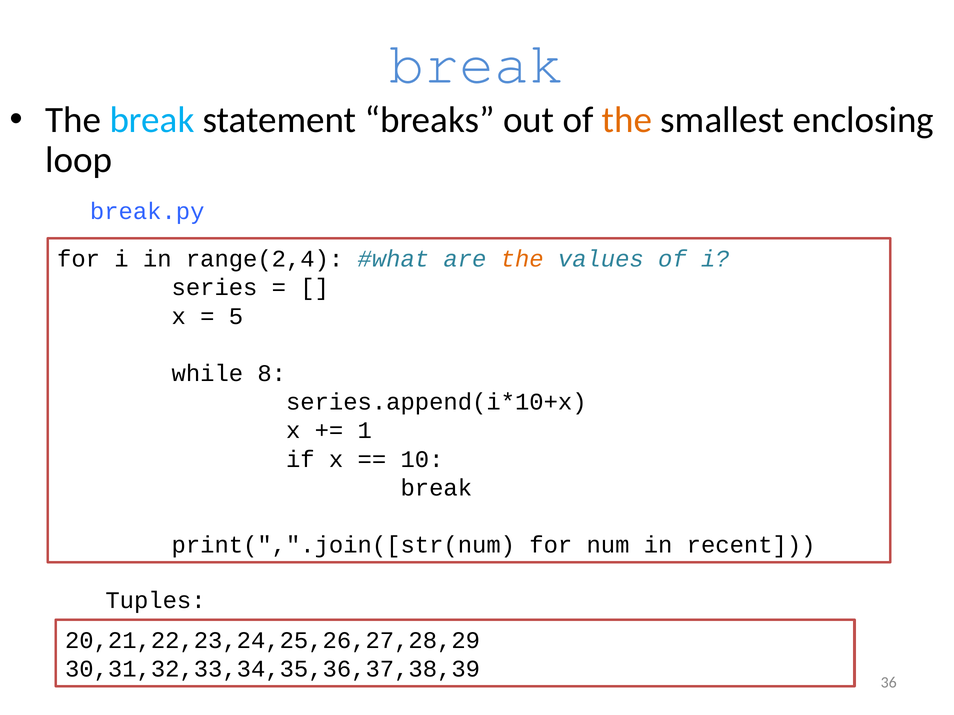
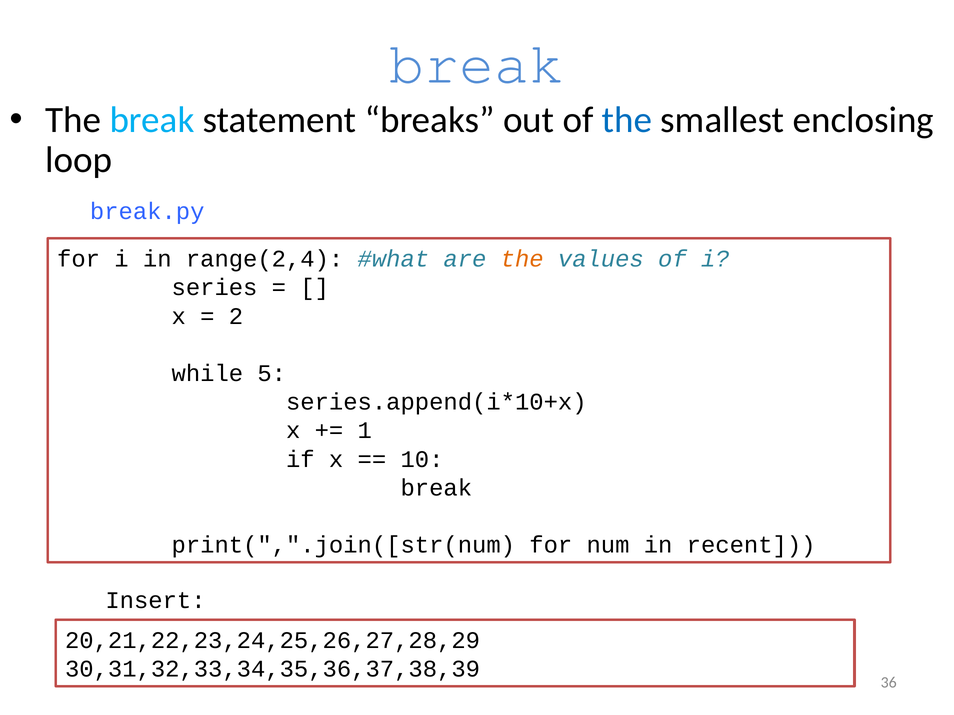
the colour: orange -> blue (627, 120)
5: 5 -> 2 (236, 316)
8: 8 -> 5 (272, 374)
Tuples: Tuples -> Insert (156, 601)
